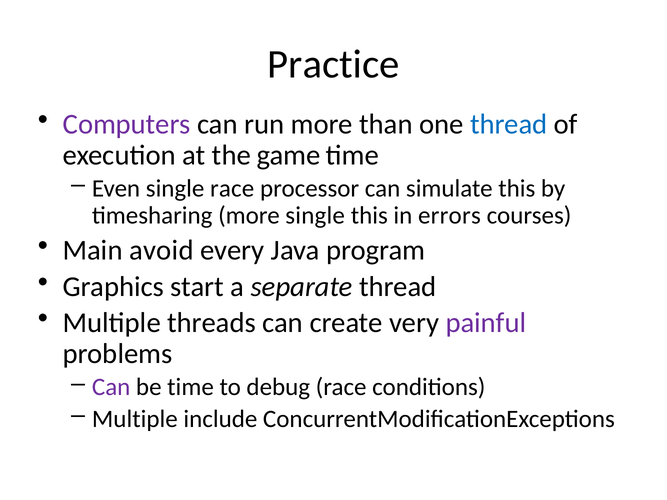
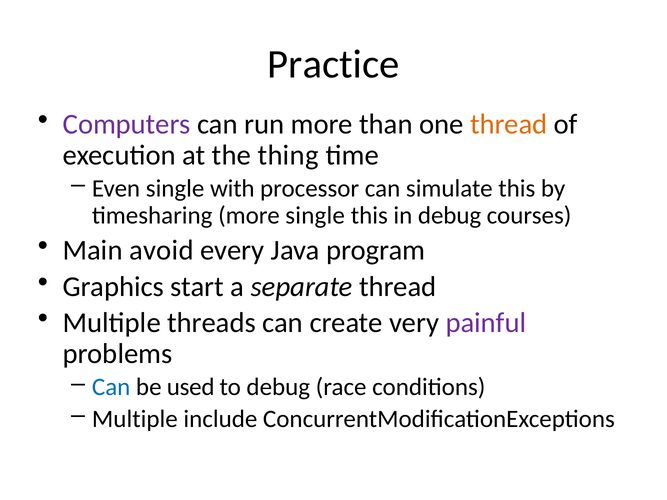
thread colour: blue -> orange (509, 124)
game: game -> thing (288, 155)
single race: race -> with (232, 188)
in errors: errors -> debug (450, 215)
Can colour: purple -> blue (111, 387)
be time: time -> used (191, 387)
